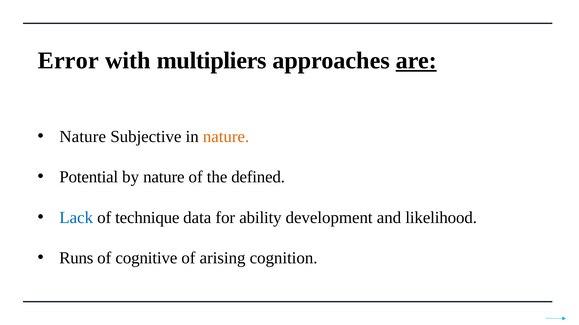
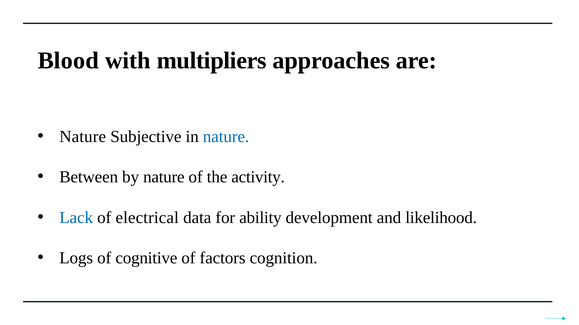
Error: Error -> Blood (68, 61)
are underline: present -> none (416, 61)
nature colour: orange -> blue (226, 137)
Potential: Potential -> Between (89, 177)
defined: defined -> activity (258, 177)
technique: technique -> electrical (147, 218)
Runs: Runs -> Logs (76, 258)
arising: arising -> factors (223, 258)
